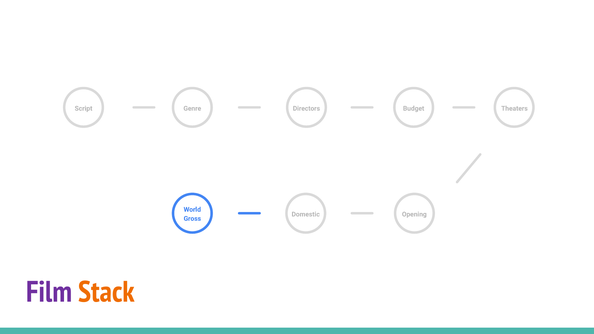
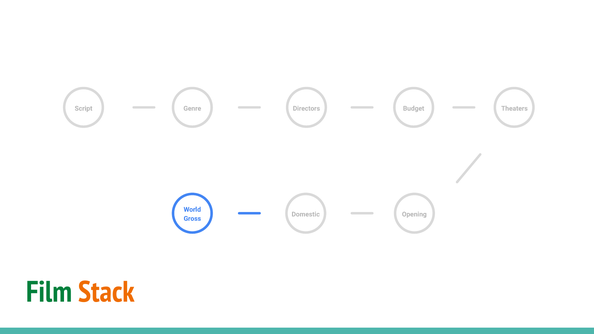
Film colour: purple -> green (49, 292)
